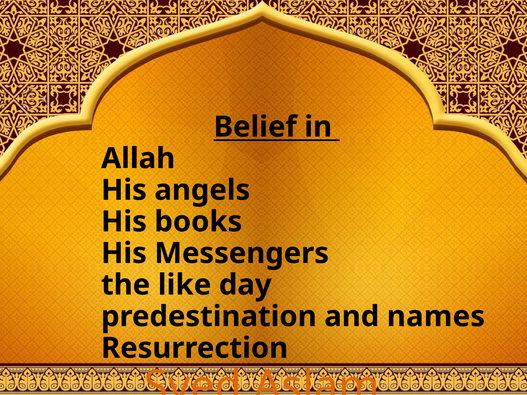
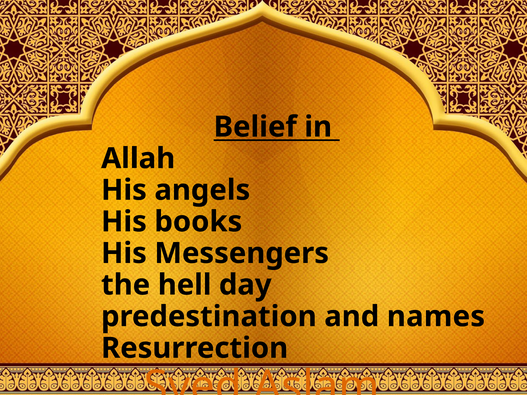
like: like -> hell (185, 285)
